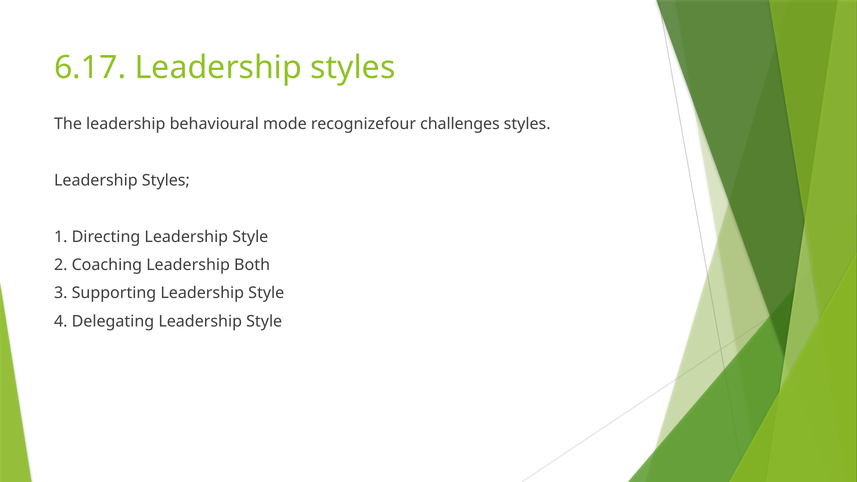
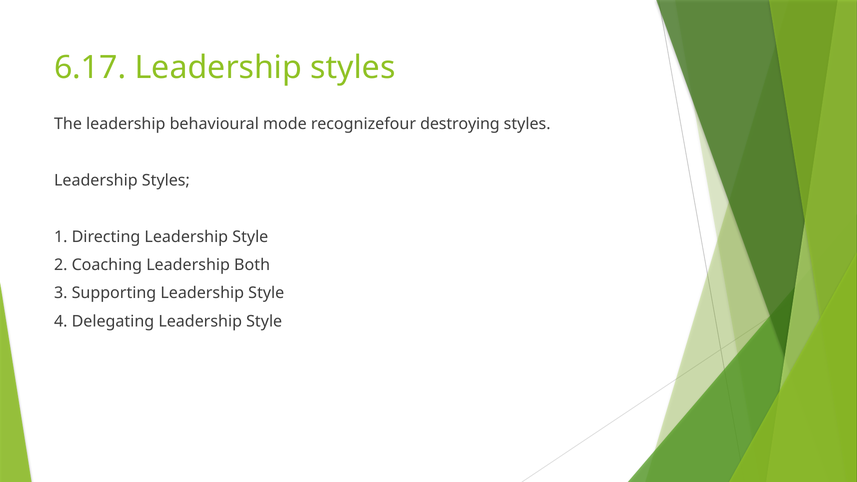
challenges: challenges -> destroying (460, 124)
